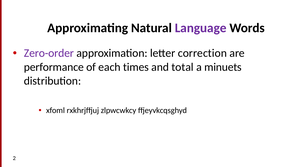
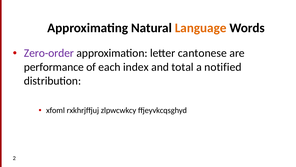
Language colour: purple -> orange (201, 28)
correction: correction -> cantonese (202, 53)
times: times -> index (136, 67)
minuets: minuets -> notified (223, 67)
